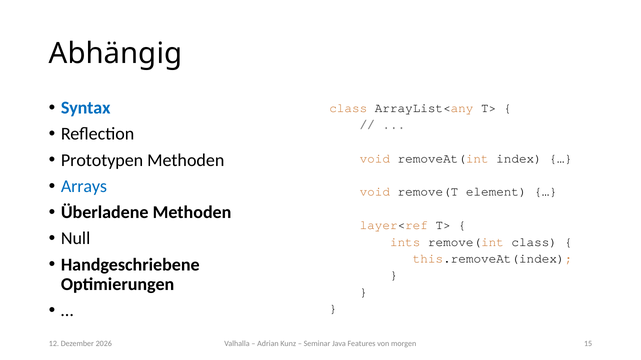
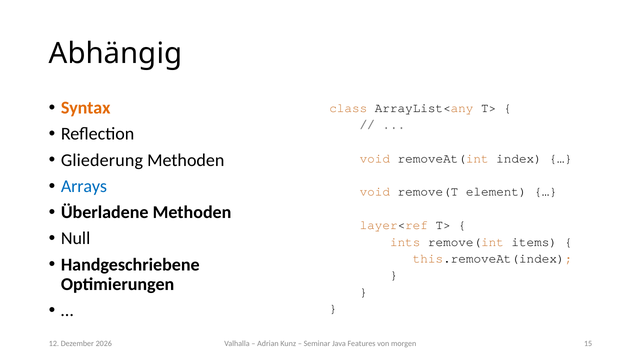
Syntax colour: blue -> orange (86, 108)
Prototypen: Prototypen -> Gliederung (102, 160)
remove(int class: class -> items (534, 242)
